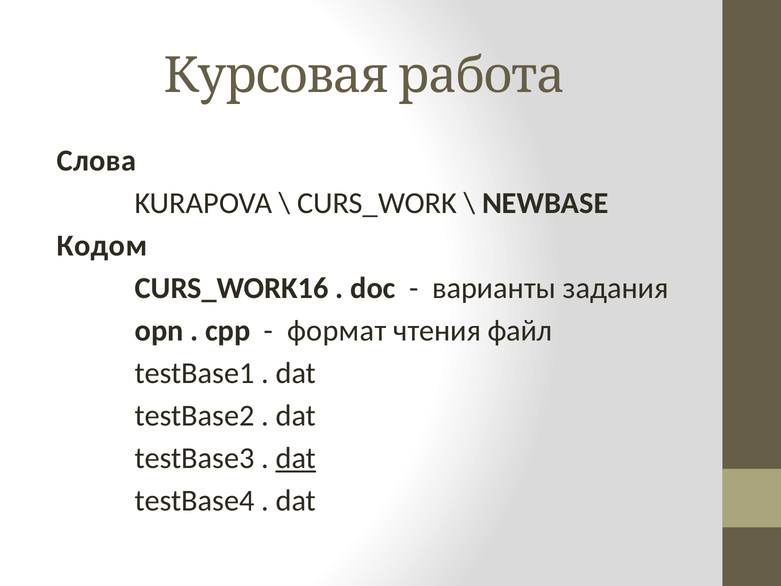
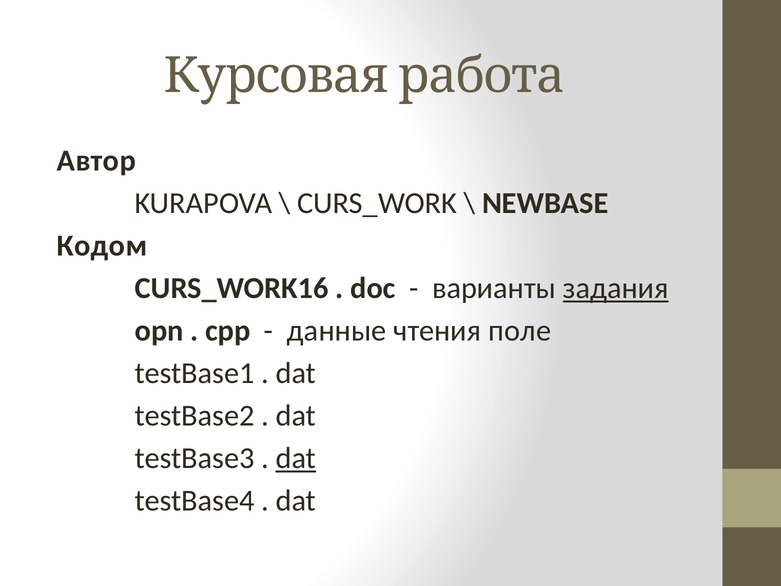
Слова: Слова -> Автоp (96, 161)
задания underline: none -> present (616, 288)
фоpмат: фоpмат -> данные (337, 331)
файл: файл -> поле (520, 331)
